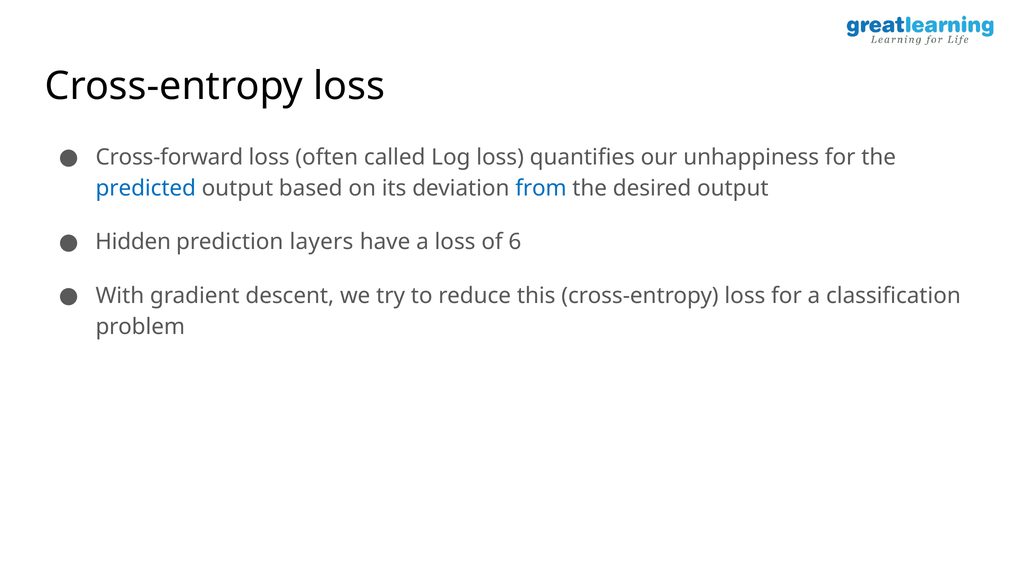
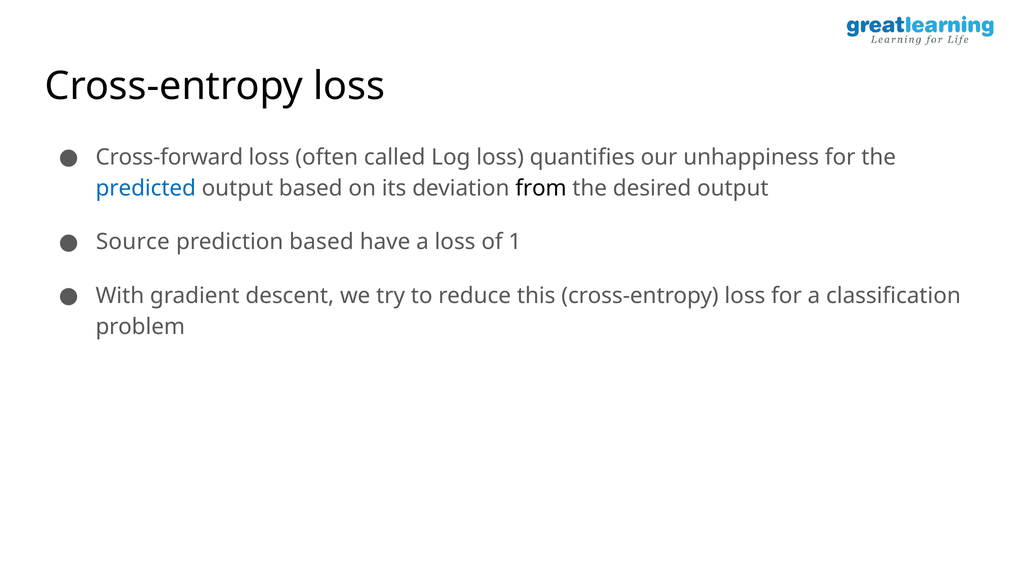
from colour: blue -> black (541, 188)
Hidden: Hidden -> Source (133, 242)
prediction layers: layers -> based (321, 242)
6: 6 -> 1 (515, 242)
